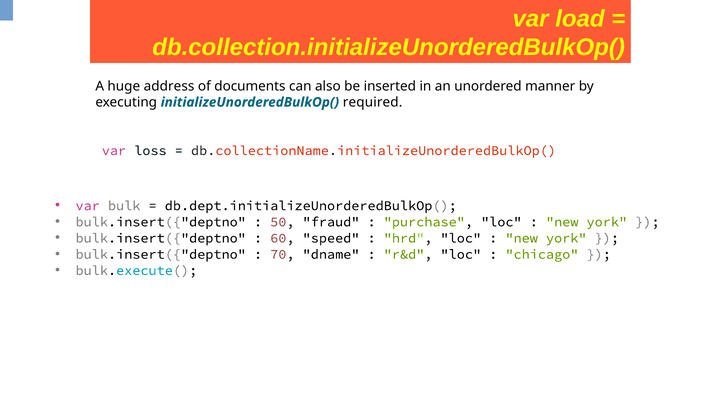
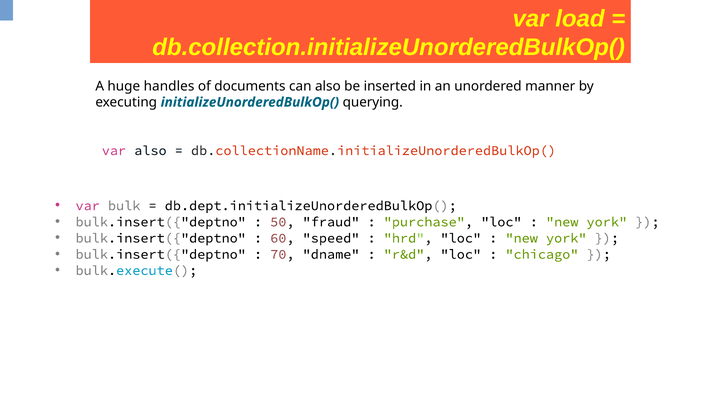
address: address -> handles (169, 86)
required: required -> querying (373, 102)
var loss: loss -> also (150, 151)
